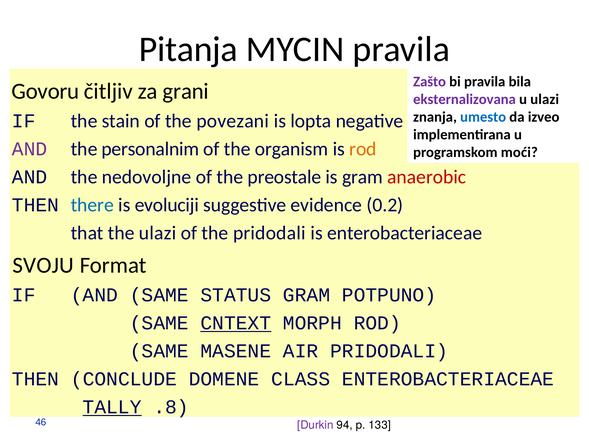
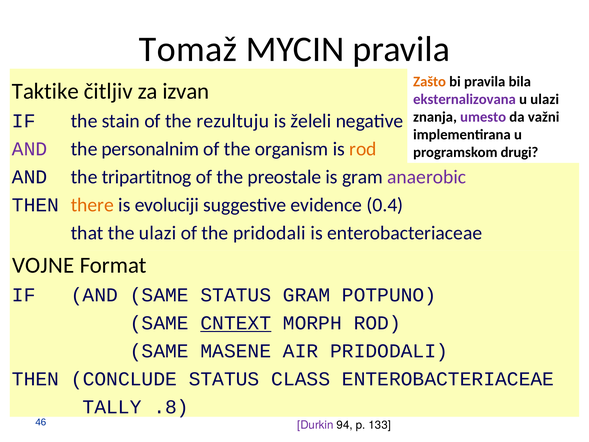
Pitanja: Pitanja -> Tomaž (188, 49)
Zašto colour: purple -> orange (430, 81)
Govoru: Govoru -> Taktike (45, 91)
grani: grani -> izvan (186, 91)
umesto colour: blue -> purple (483, 117)
izveo: izveo -> važni (544, 117)
povezani: povezani -> rezultuju (233, 121)
lopta: lopta -> želeli (311, 121)
moći: moći -> drugi (519, 152)
nedovoljne: nedovoljne -> tripartitnog (147, 177)
anaerobic colour: red -> purple (427, 177)
there colour: blue -> orange (92, 205)
0.2: 0.2 -> 0.4 (385, 205)
SVOJU: SVOJU -> VOJNE (43, 265)
CONCLUDE DOMENE: DOMENE -> STATUS (224, 379)
TALLY underline: present -> none (112, 407)
